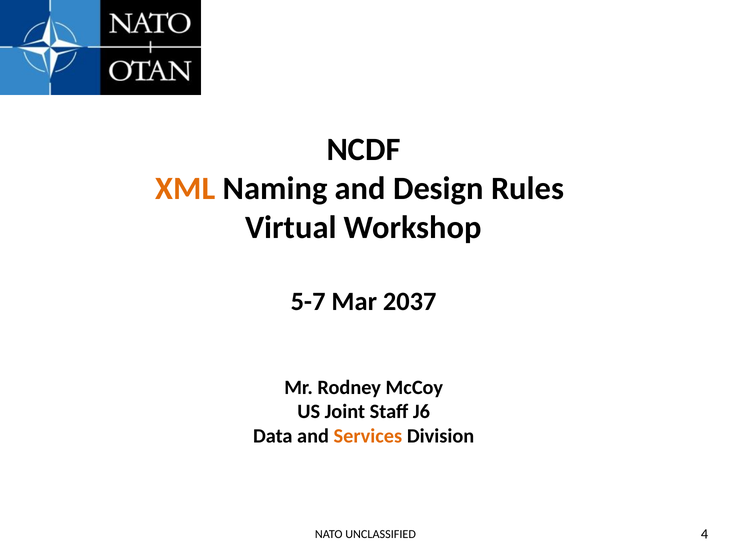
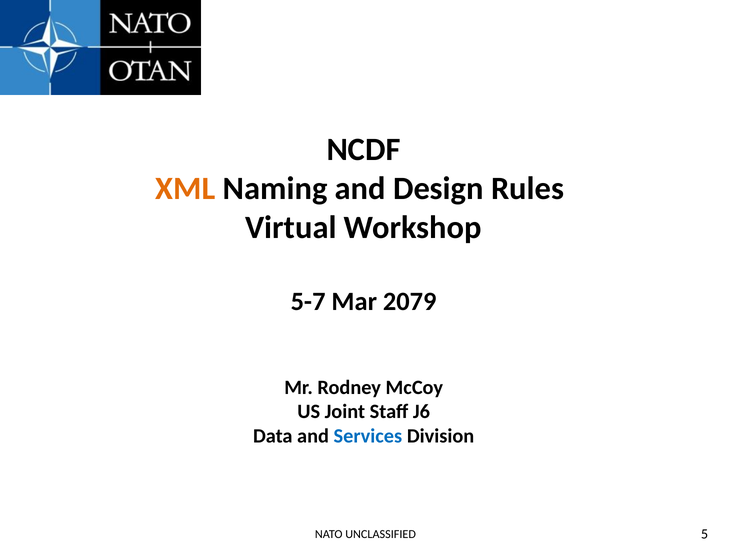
2037: 2037 -> 2079 (410, 302)
Services colour: orange -> blue (368, 436)
4: 4 -> 5 (705, 535)
